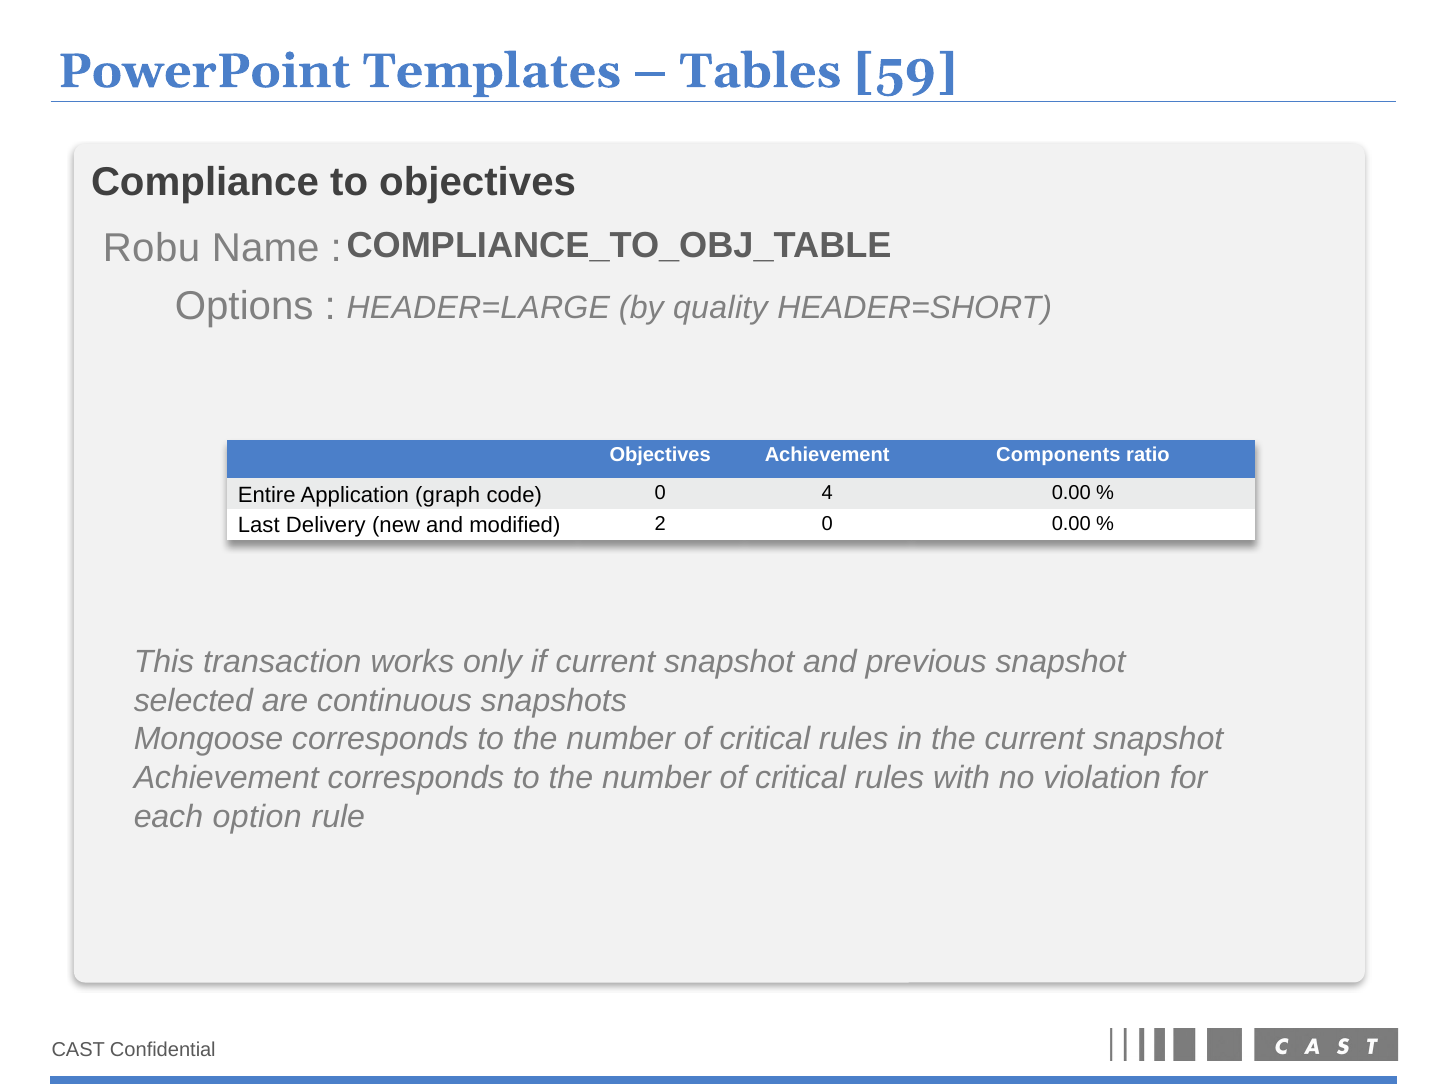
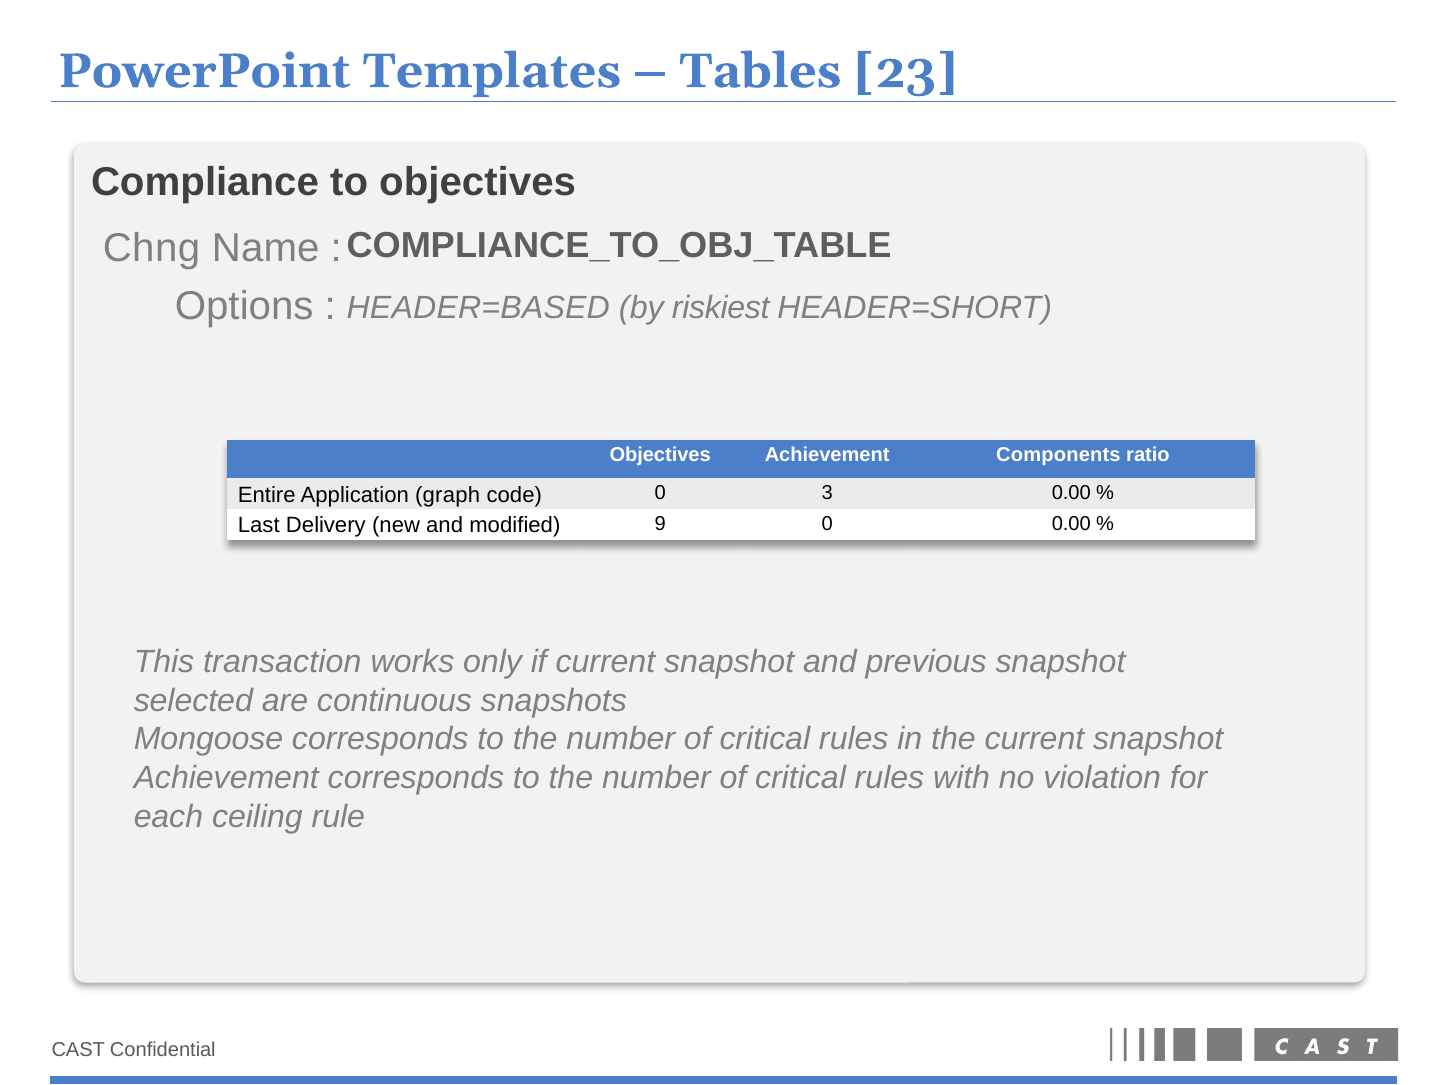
59: 59 -> 23 (906, 71)
Robu: Robu -> Chng (151, 248)
HEADER=LARGE: HEADER=LARGE -> HEADER=BASED (478, 308)
quality: quality -> riskiest (721, 308)
4: 4 -> 3 (827, 493)
2: 2 -> 9 (660, 524)
option: option -> ceiling (257, 817)
